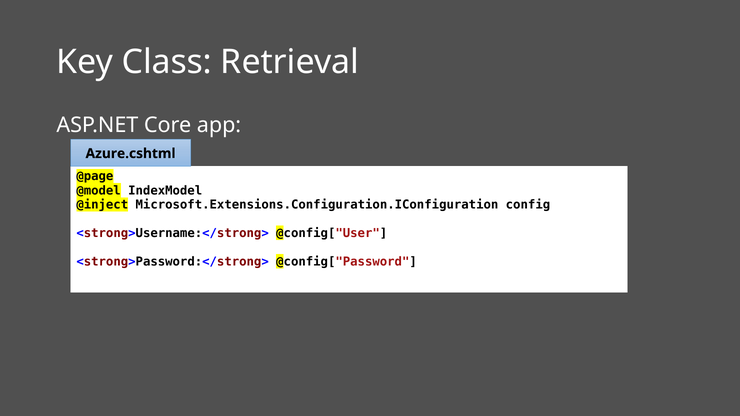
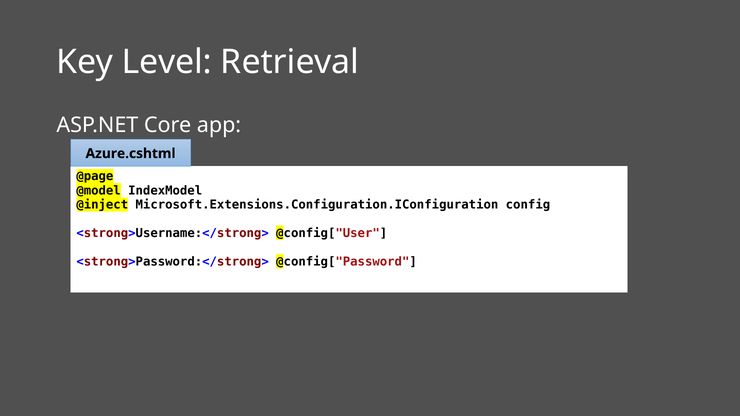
Class: Class -> Level (167, 62)
